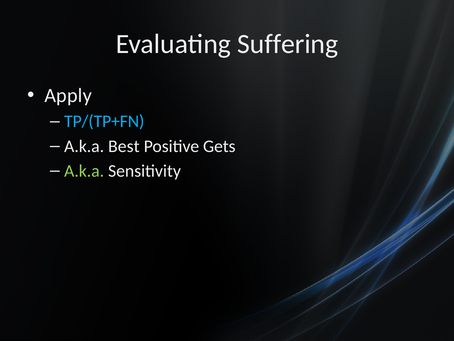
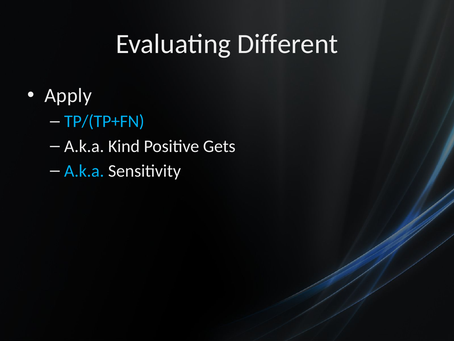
Suffering: Suffering -> Different (288, 44)
Best: Best -> Kind (124, 146)
A.k.a colour: light green -> light blue (84, 171)
